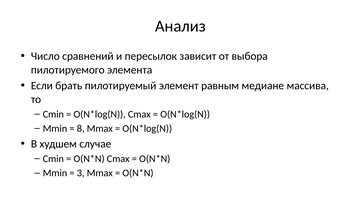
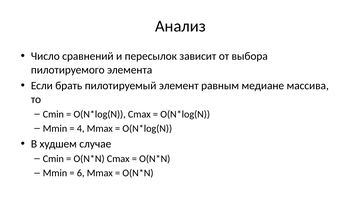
8: 8 -> 4 (81, 129)
3: 3 -> 6 (81, 173)
